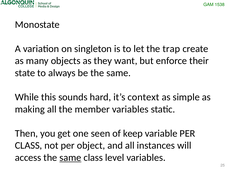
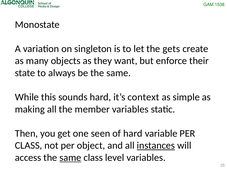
trap: trap -> gets (171, 49)
of keep: keep -> hard (133, 134)
instances underline: none -> present (156, 146)
